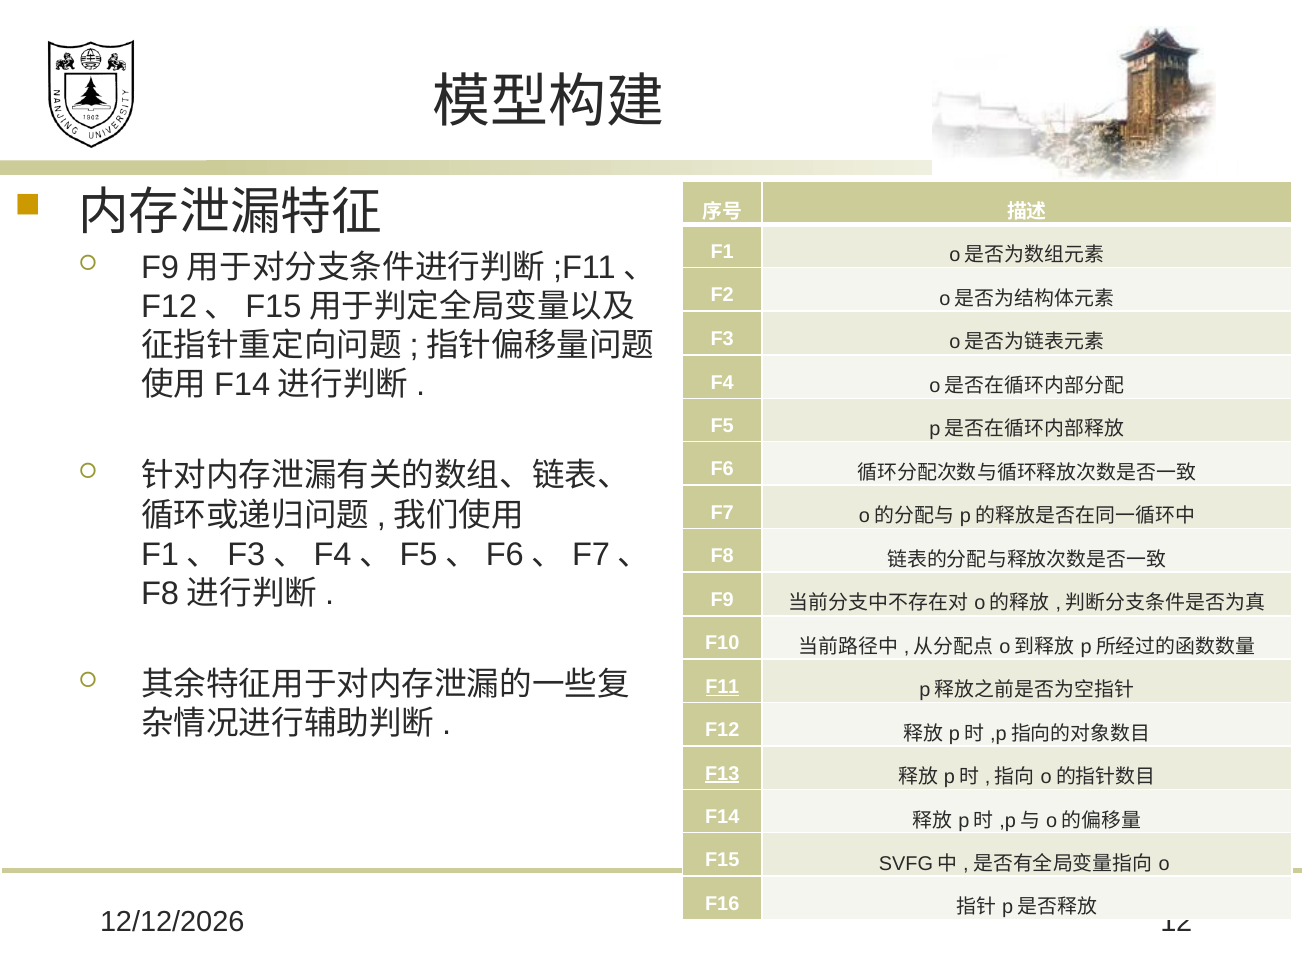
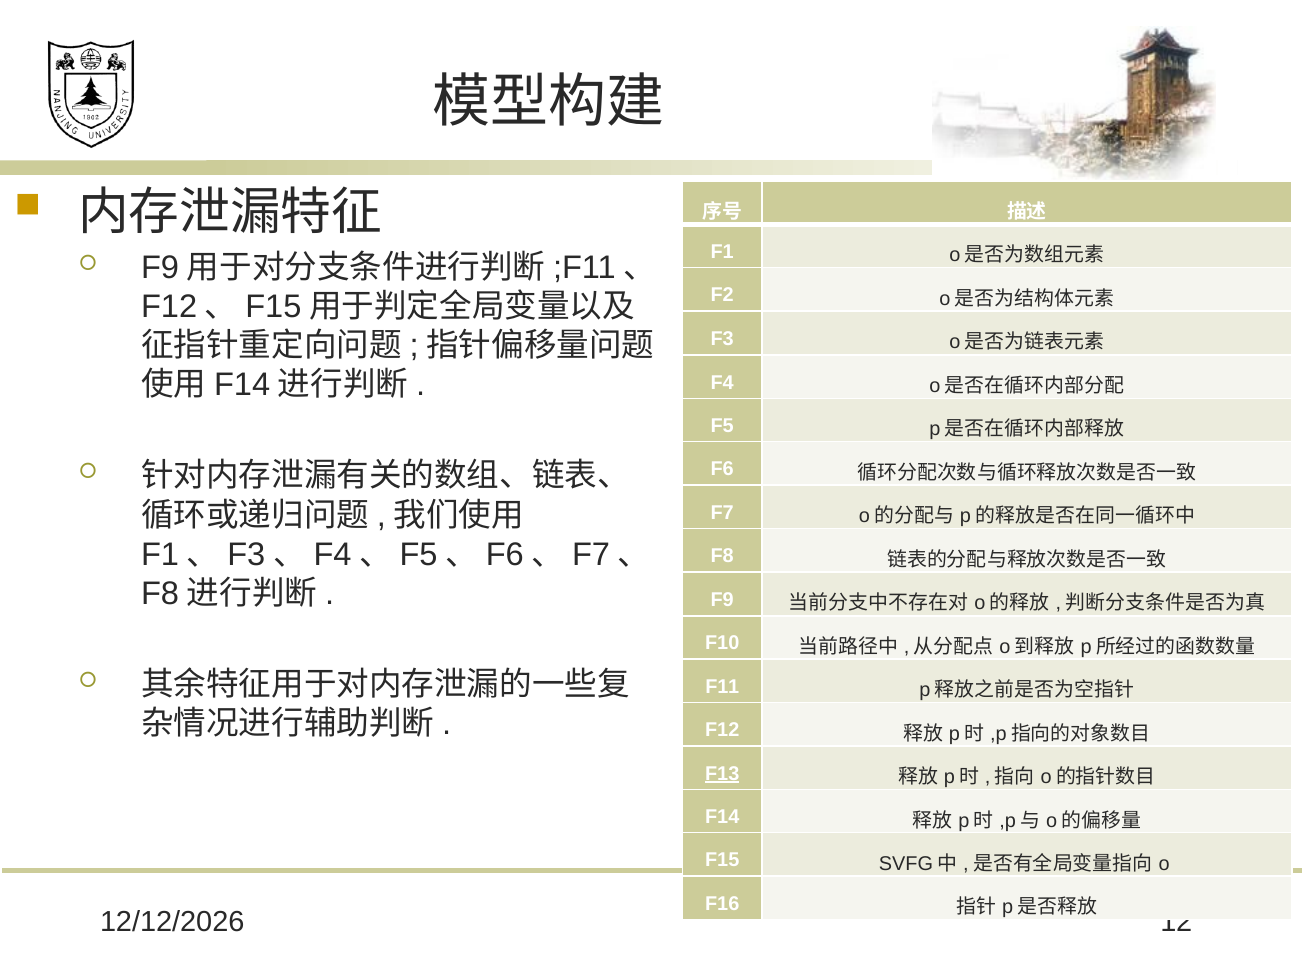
F11 underline: present -> none (722, 686)
